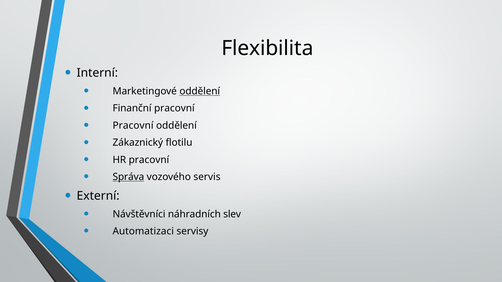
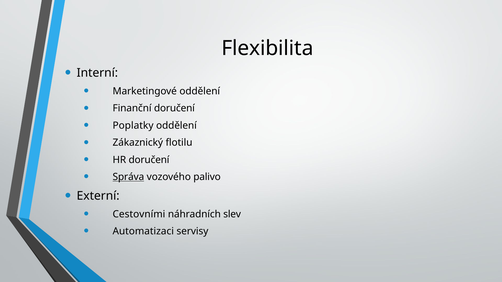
oddělení underline: present -> none (200, 91)
Finanční pracovní: pracovní -> doručení (174, 109)
Pracovní: Pracovní -> Poplatky (133, 126)
HR pracovní: pracovní -> doručení (149, 160)
servis: servis -> palivo (207, 177)
Návštěvníci: Návštěvníci -> Cestovními (139, 214)
